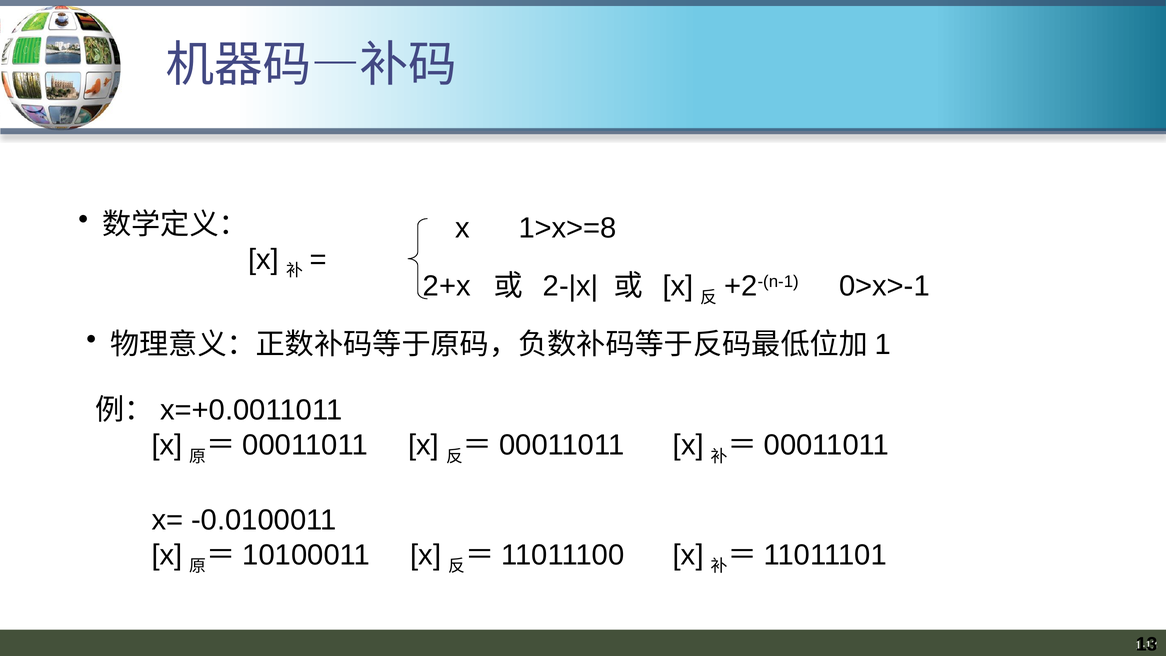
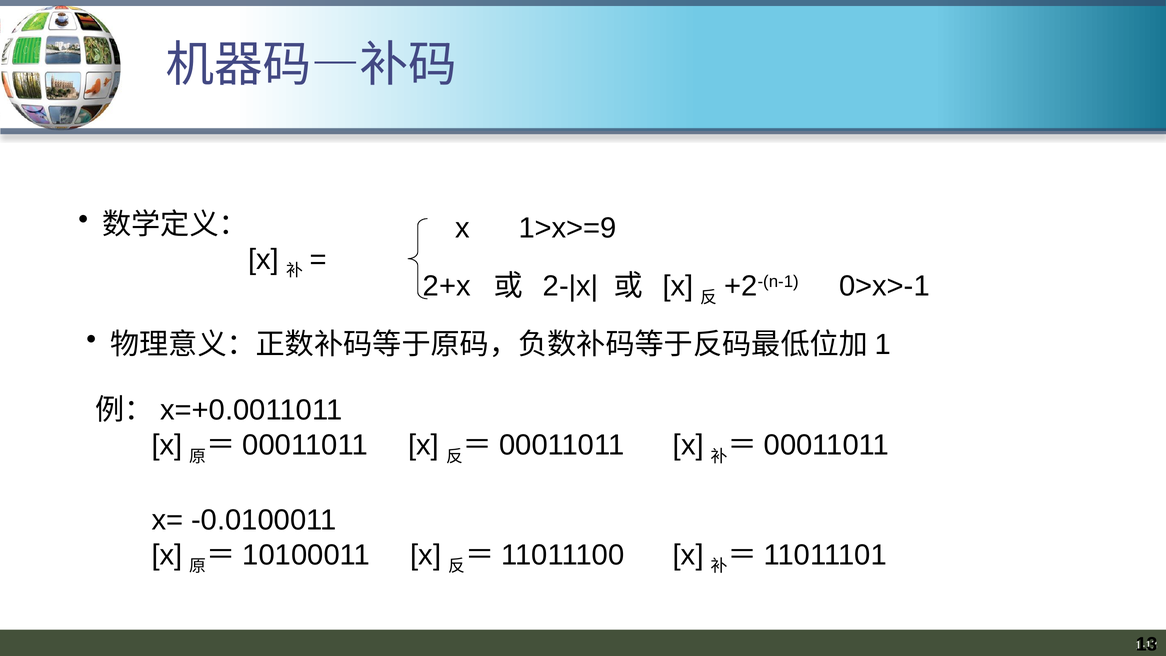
1>x>=8: 1>x>=8 -> 1>x>=9 (568, 228)
